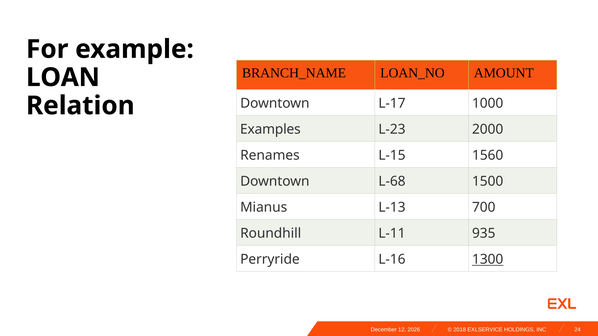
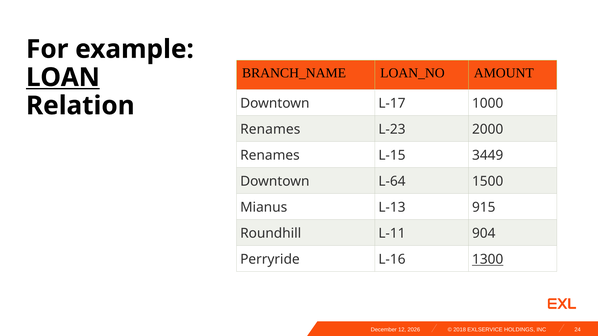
LOAN underline: none -> present (63, 78)
Examples: Examples -> Renames (270, 130)
1560: 1560 -> 3449 (488, 156)
L-68: L-68 -> L-64 (392, 182)
700: 700 -> 915 (484, 208)
935: 935 -> 904 (484, 234)
